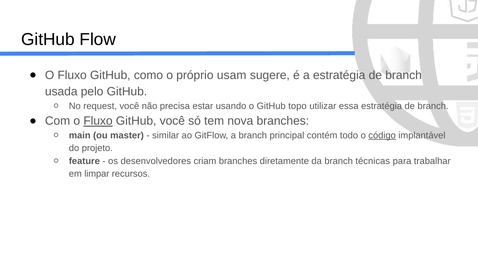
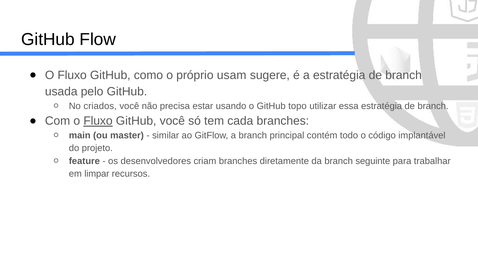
request: request -> criados (100, 106)
nova: nova -> cada (240, 121)
código underline: present -> none (382, 135)
técnicas: técnicas -> seguinte (373, 161)
